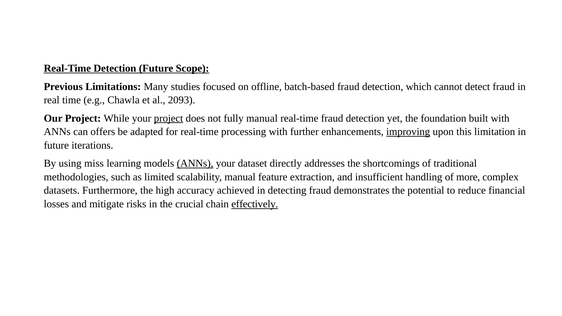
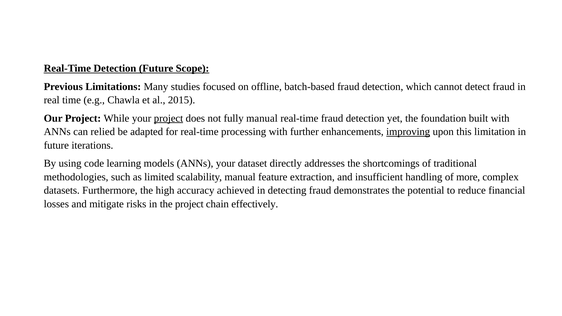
2093: 2093 -> 2015 (182, 100)
offers: offers -> relied (103, 132)
miss: miss -> code (94, 164)
ANNs underline: present -> none (195, 164)
the crucial: crucial -> project (189, 204)
effectively underline: present -> none (255, 204)
